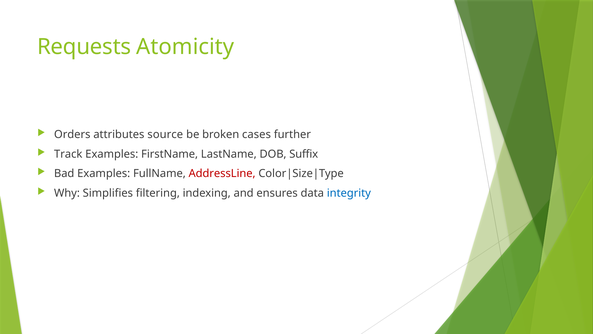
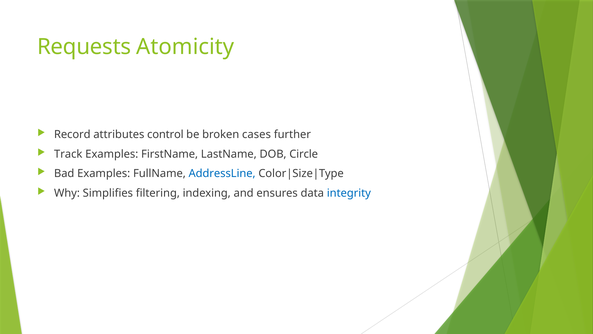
Orders: Orders -> Record (72, 134)
source: source -> control (165, 134)
Suffix: Suffix -> Circle (304, 154)
AddressLine colour: red -> blue (222, 173)
